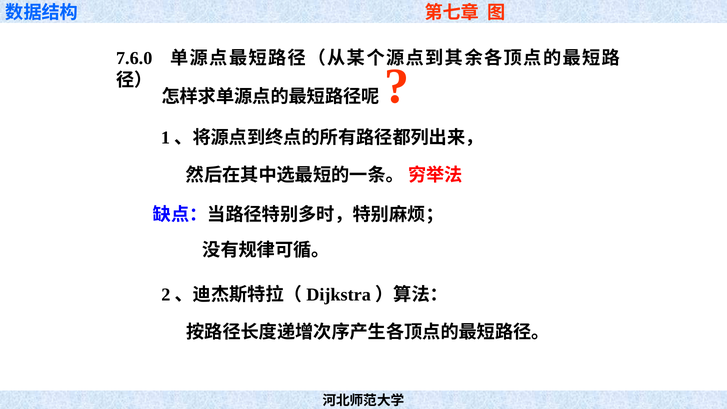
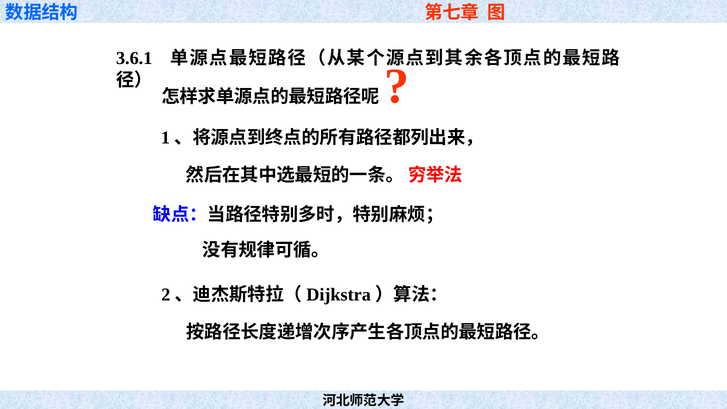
7.6.0: 7.6.0 -> 3.6.1 (134, 58)
